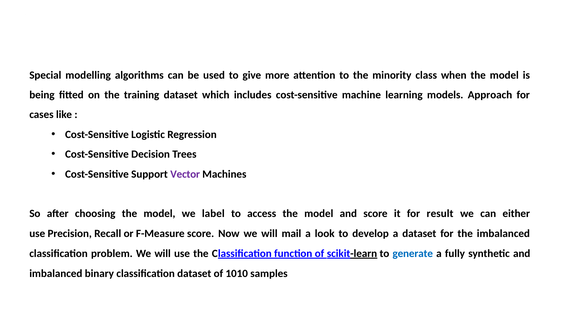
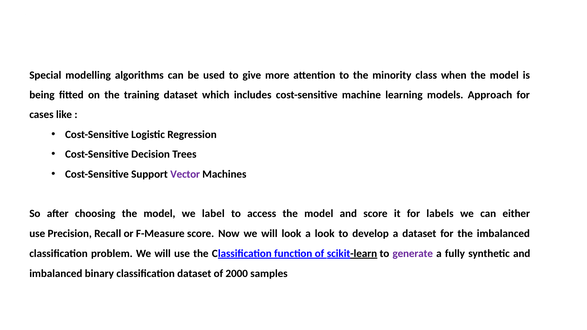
result: result -> labels (440, 214)
will mail: mail -> look (291, 234)
generate colour: blue -> purple (413, 254)
1010: 1010 -> 2000 (237, 274)
